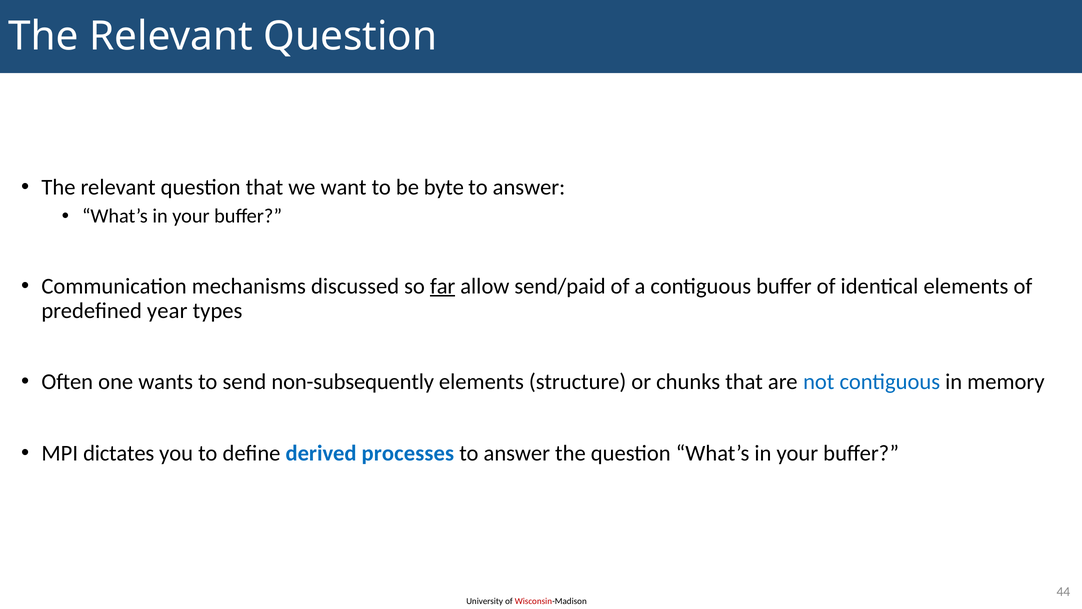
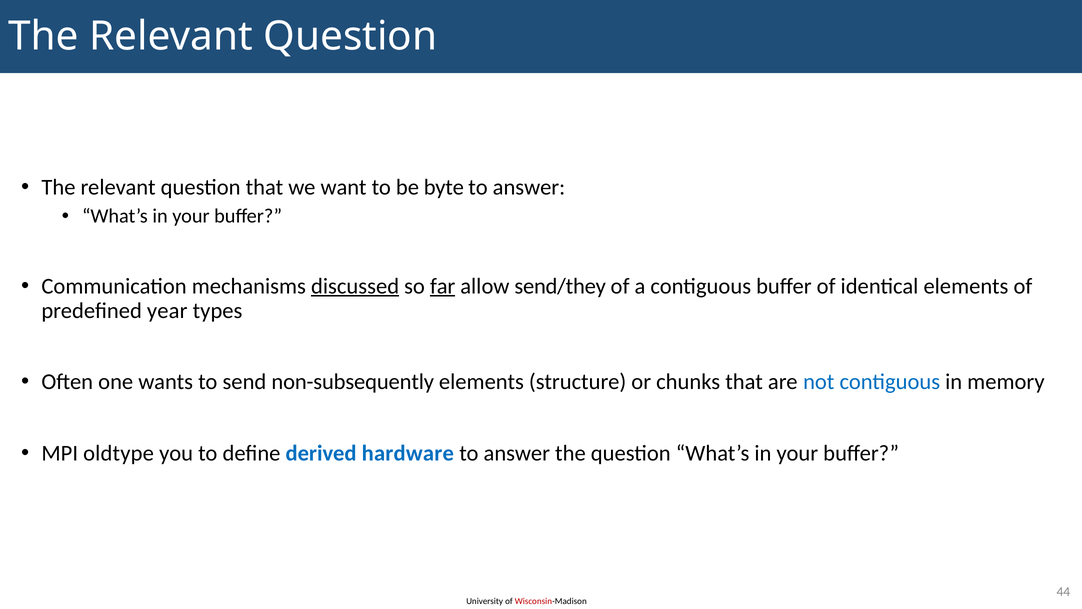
discussed underline: none -> present (355, 286)
send/paid: send/paid -> send/they (560, 286)
dictates: dictates -> oldtype (119, 453)
processes: processes -> hardware (408, 453)
